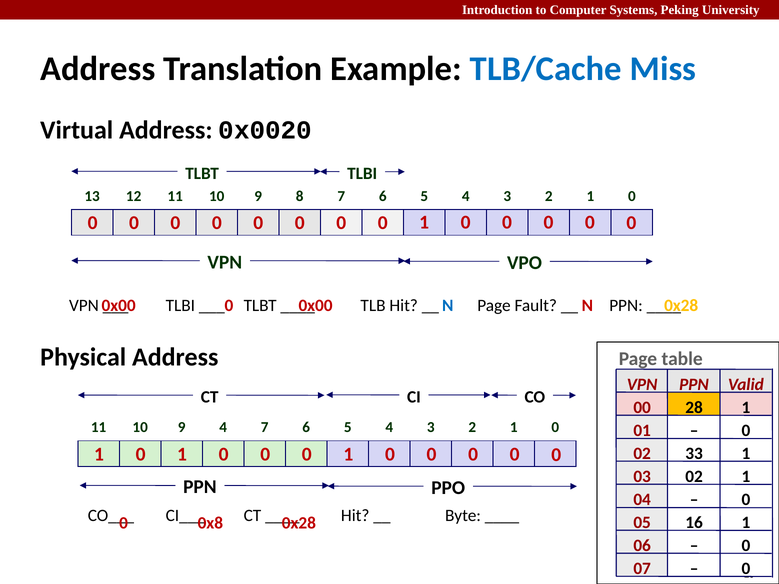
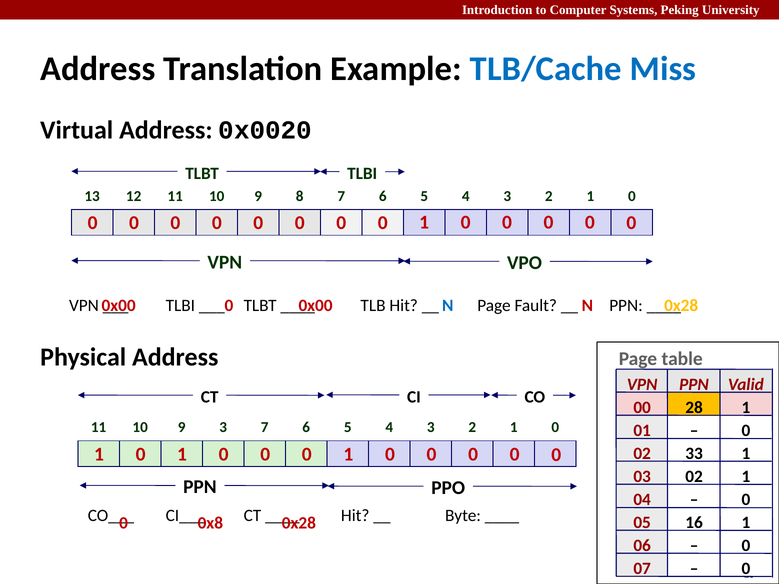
9 4: 4 -> 3 (223, 428)
